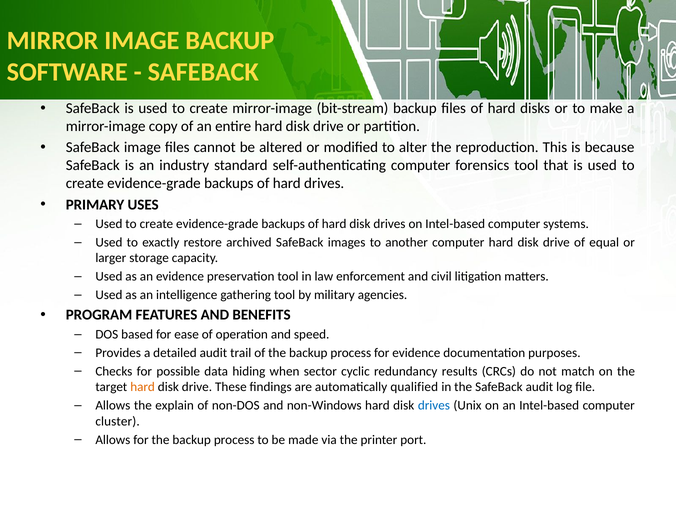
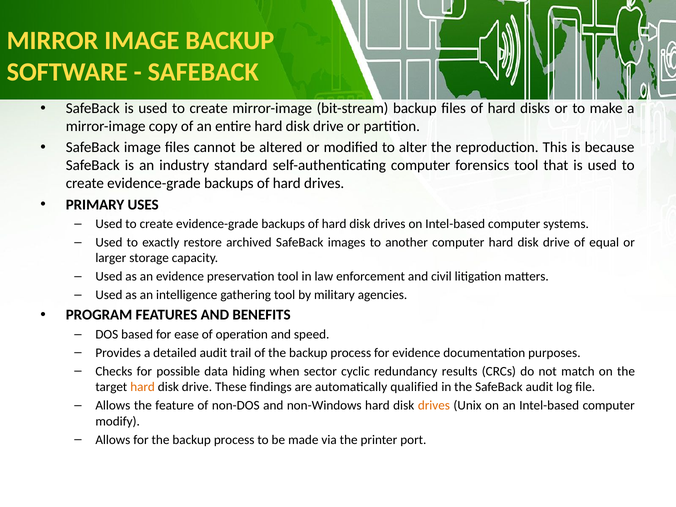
explain: explain -> feature (175, 405)
drives colour: blue -> orange (434, 405)
cluster: cluster -> modify (118, 421)
